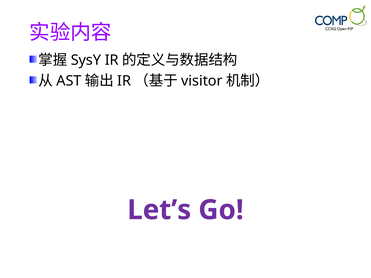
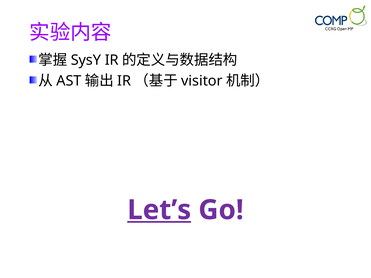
Let’s underline: none -> present (159, 210)
